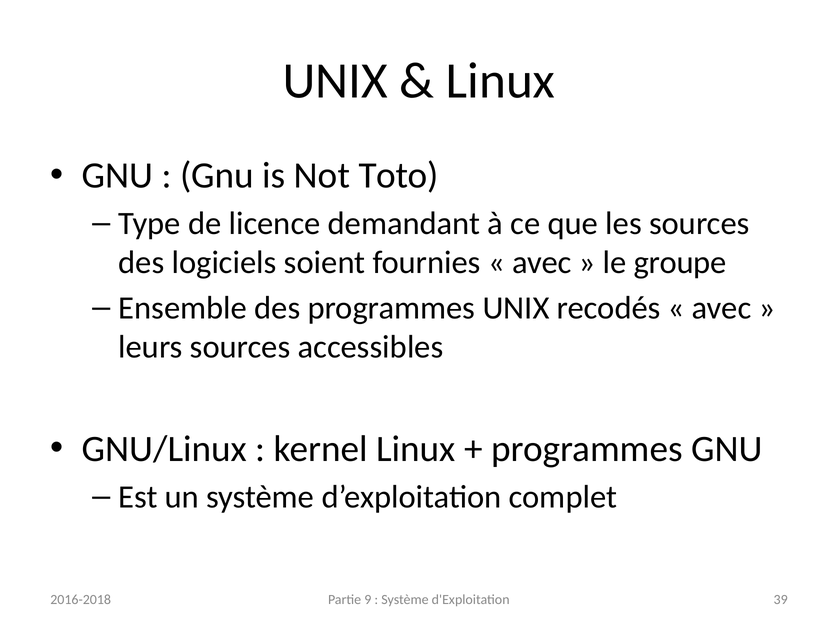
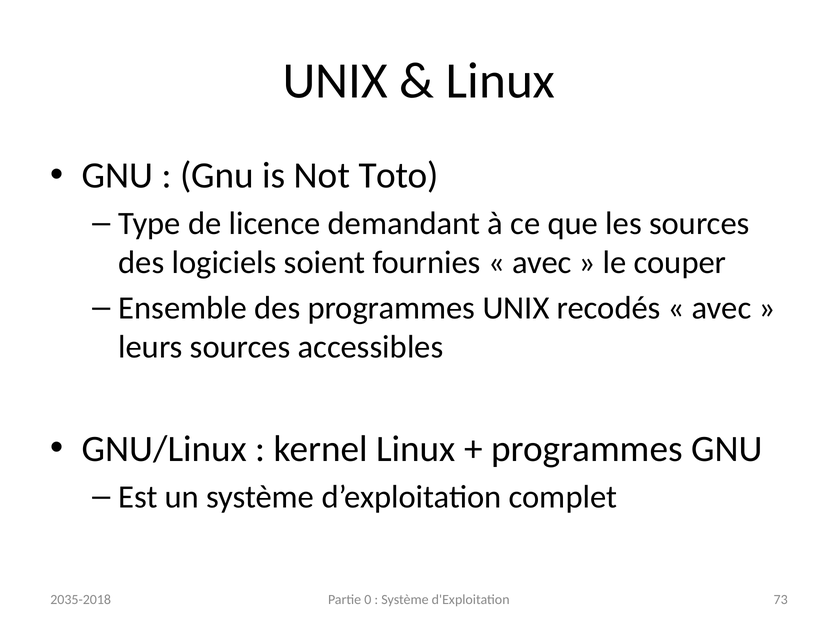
groupe: groupe -> couper (680, 263)
9: 9 -> 0 (368, 600)
39: 39 -> 73 (781, 600)
2016-2018: 2016-2018 -> 2035-2018 (81, 600)
